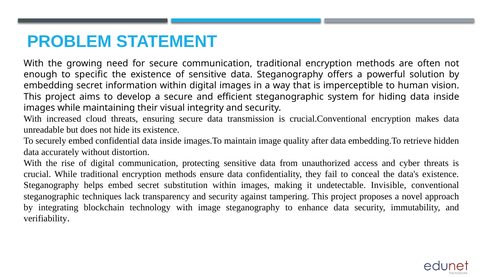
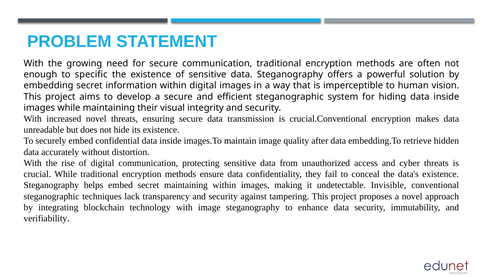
increased cloud: cloud -> novel (96, 119)
secret substitution: substitution -> maintaining (186, 185)
